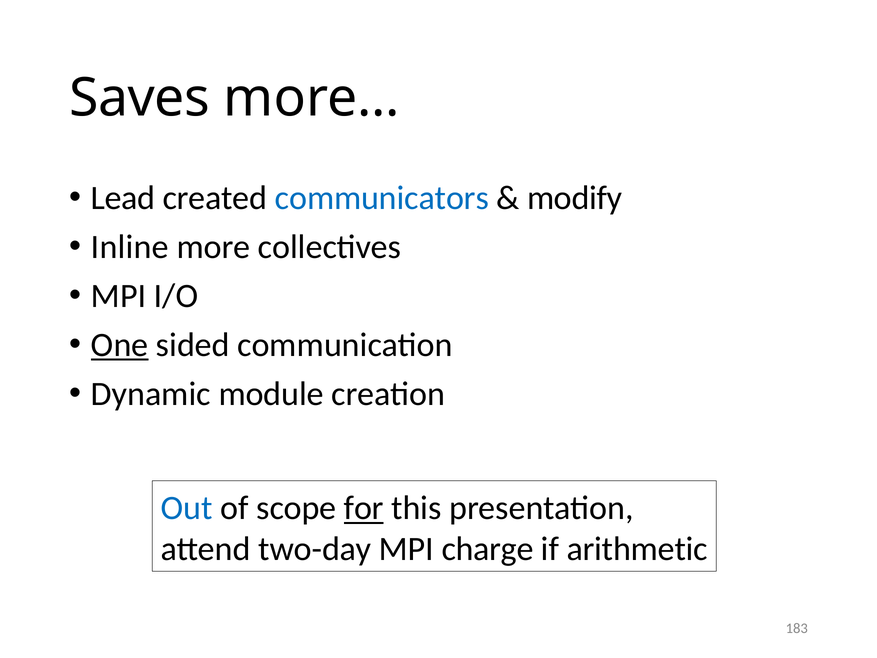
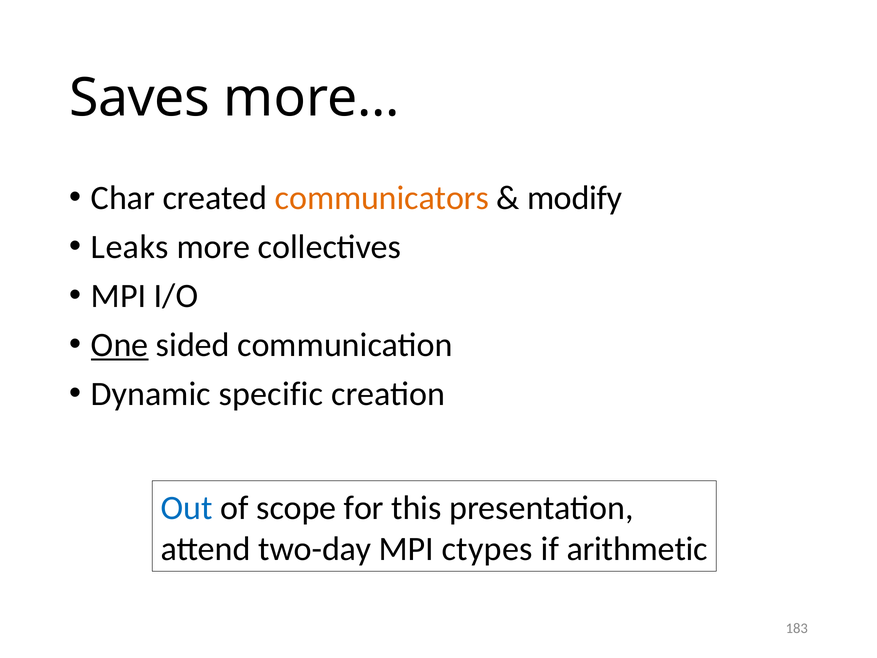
Lead: Lead -> Char (123, 198)
communicators colour: blue -> orange (382, 198)
Inline: Inline -> Leaks (130, 247)
module: module -> specific (271, 394)
for underline: present -> none (364, 508)
charge: charge -> ctypes (487, 549)
